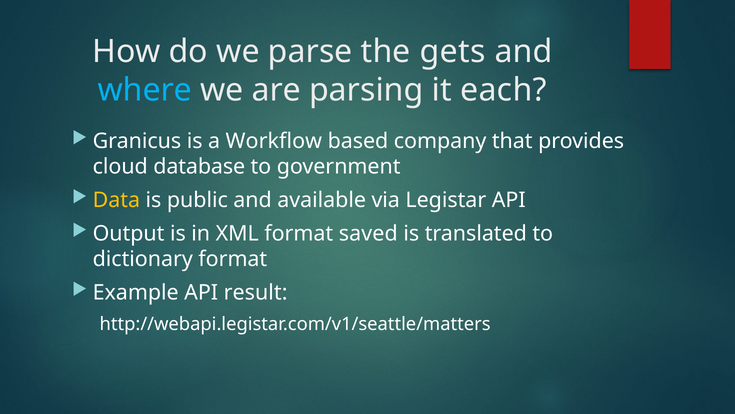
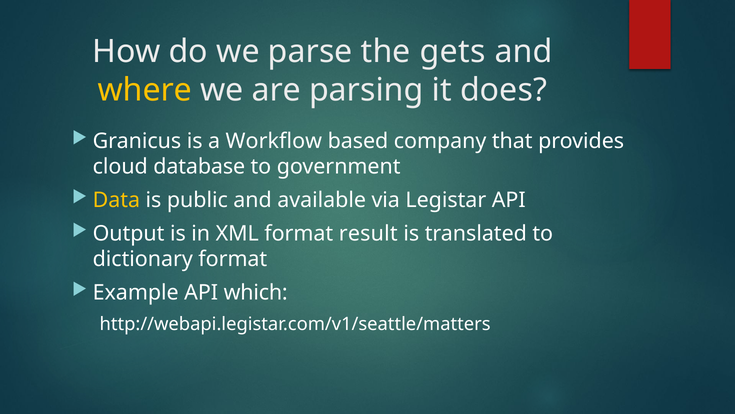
where colour: light blue -> yellow (145, 90)
each: each -> does (504, 90)
saved: saved -> result (368, 233)
result: result -> which (256, 292)
